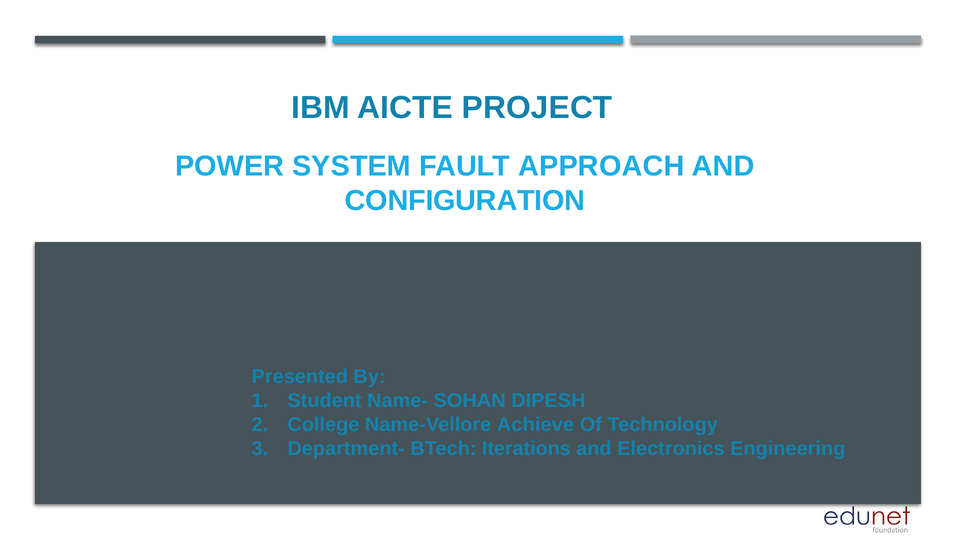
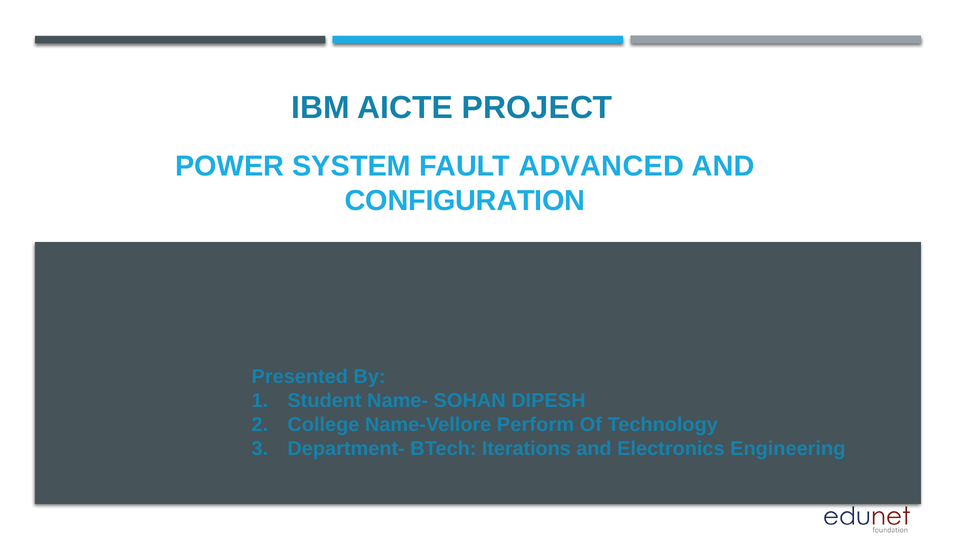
APPROACH: APPROACH -> ADVANCED (601, 166)
Achieve: Achieve -> Perform (536, 424)
